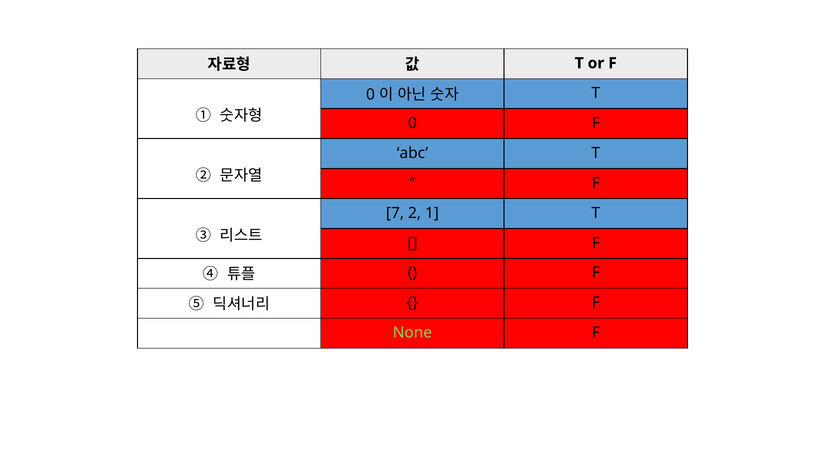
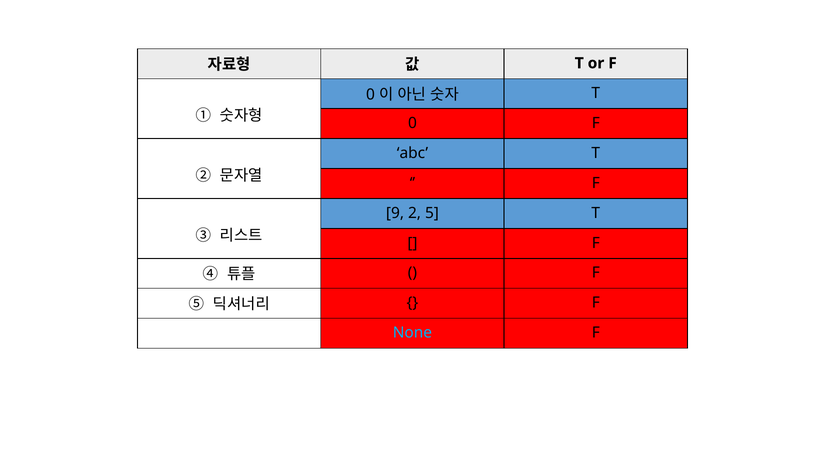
7: 7 -> 9 (395, 213)
1: 1 -> 5 (432, 213)
None colour: light green -> light blue (412, 333)
